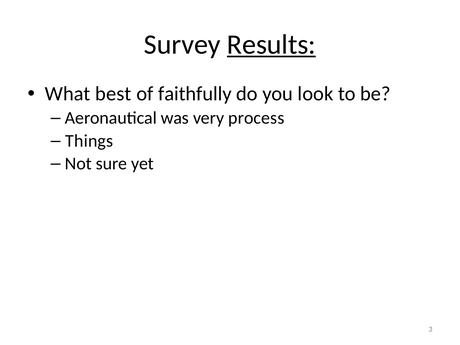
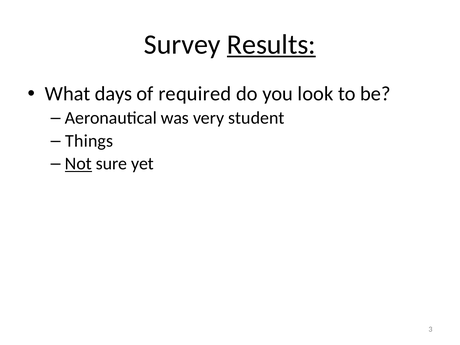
best: best -> days (113, 94)
faithfully: faithfully -> required (195, 94)
process: process -> student (256, 118)
Not underline: none -> present (78, 164)
